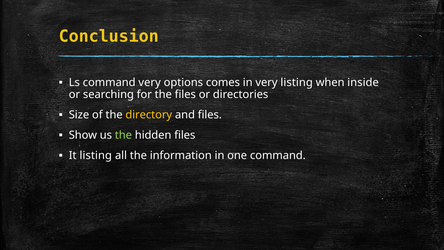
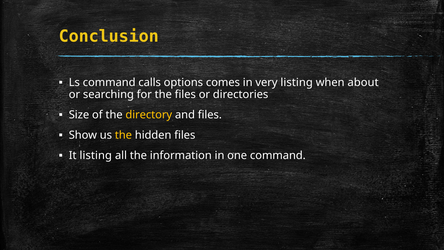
command very: very -> calls (150, 83)
inside: inside -> about (363, 83)
the colour: light green -> yellow (123, 135)
